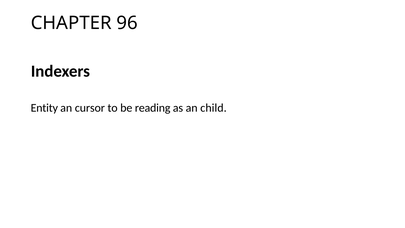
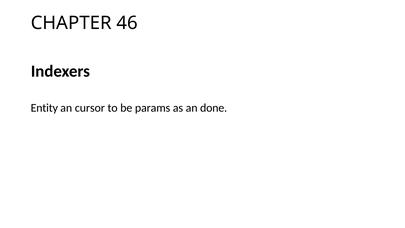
96: 96 -> 46 (127, 23)
reading: reading -> params (153, 108)
child: child -> done (214, 108)
